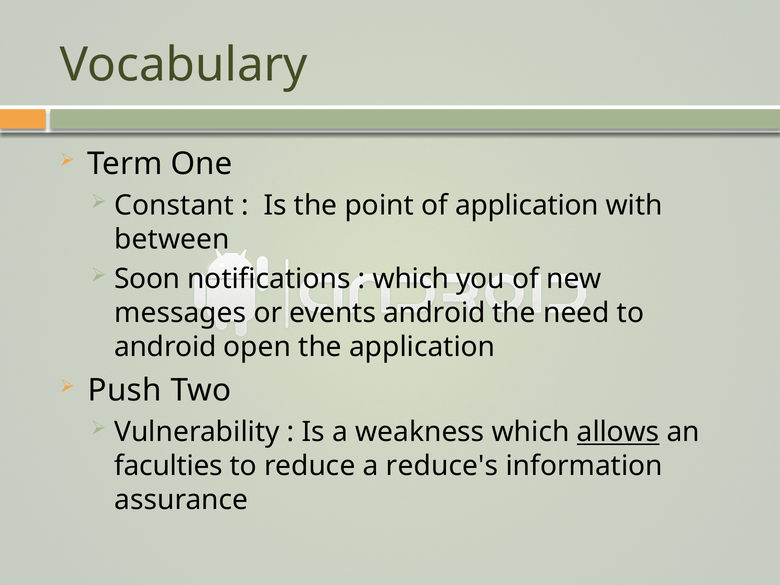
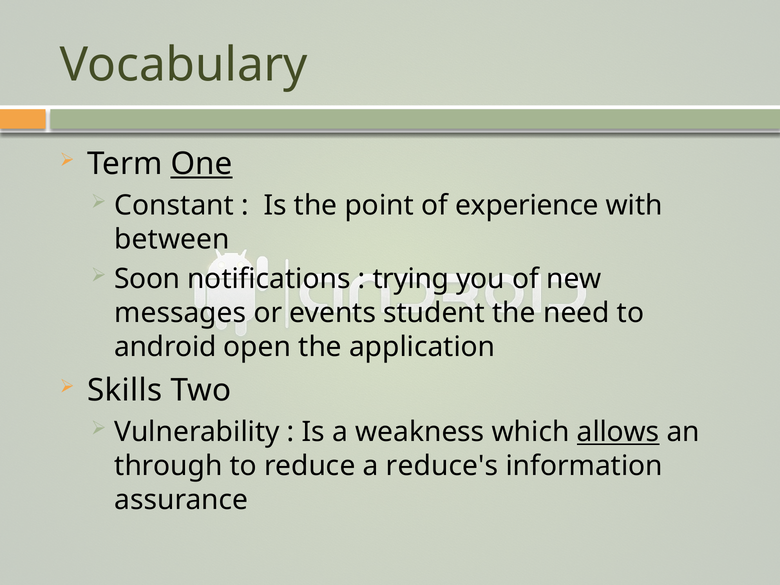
One underline: none -> present (201, 164)
of application: application -> experience (527, 205)
which: which -> trying (411, 279)
events android: android -> student (434, 313)
Push: Push -> Skills (125, 390)
faculties: faculties -> through (168, 466)
